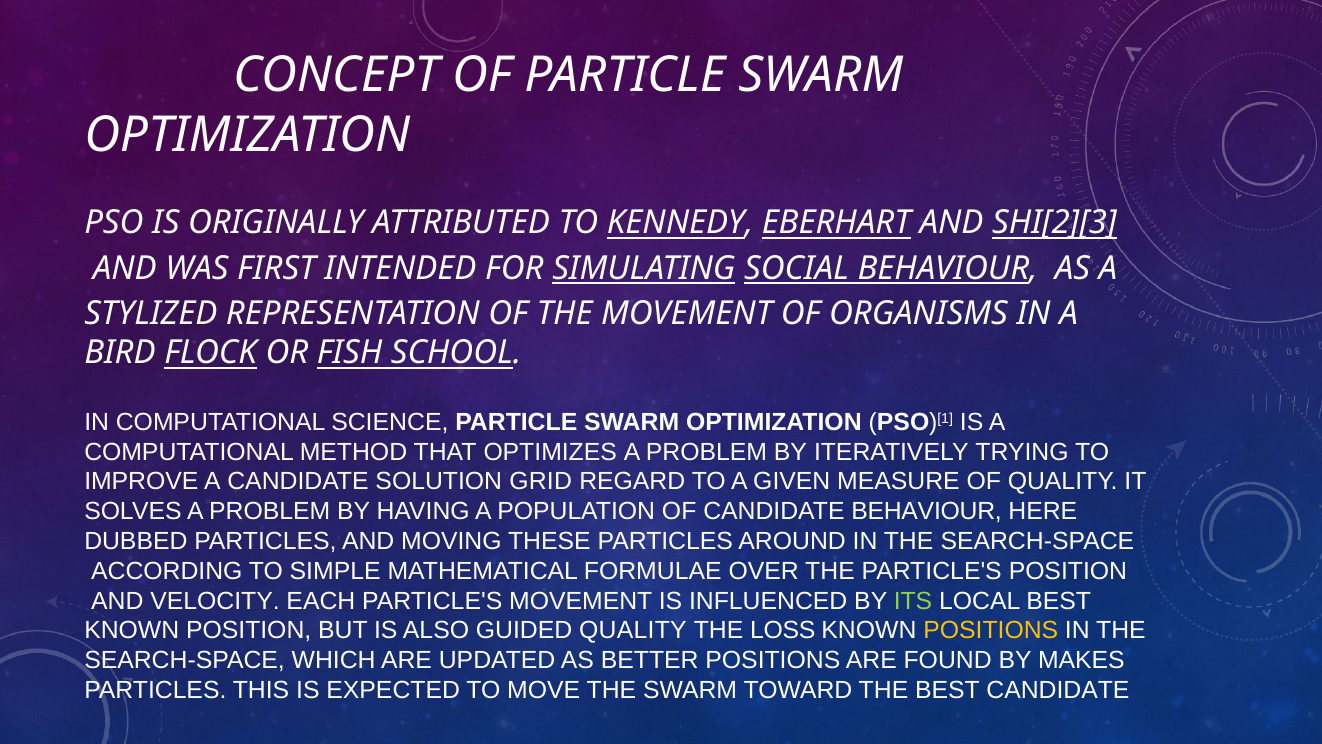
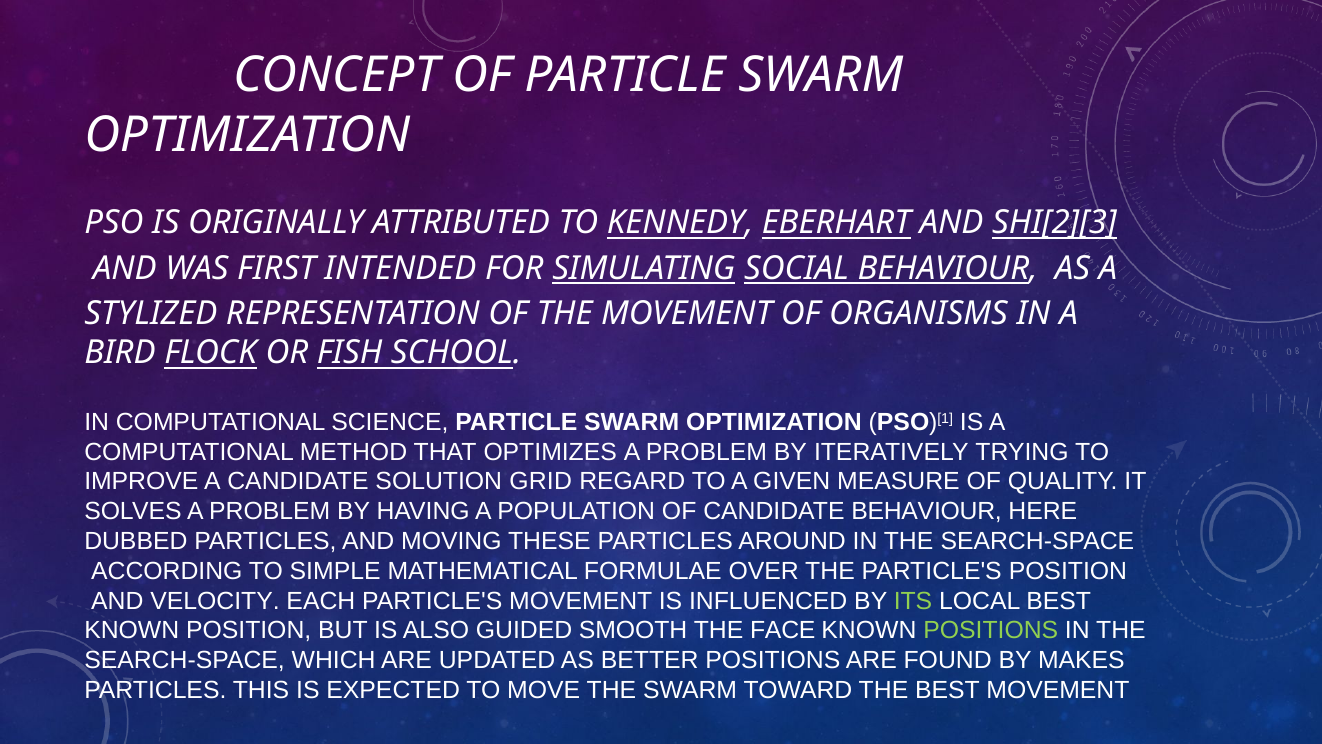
GUIDED QUALITY: QUALITY -> SMOOTH (633, 630)
LOSS: LOSS -> FACE (783, 630)
POSITIONS colour: yellow -> light green (991, 630)
BEST CANDIDATE: CANDIDATE -> MOVEMENT (1058, 690)
